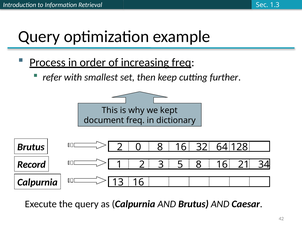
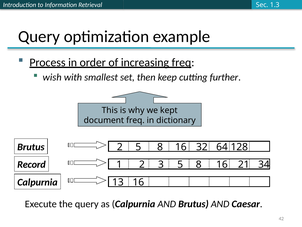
refer: refer -> wish (52, 77)
2 0: 0 -> 5 (138, 147)
